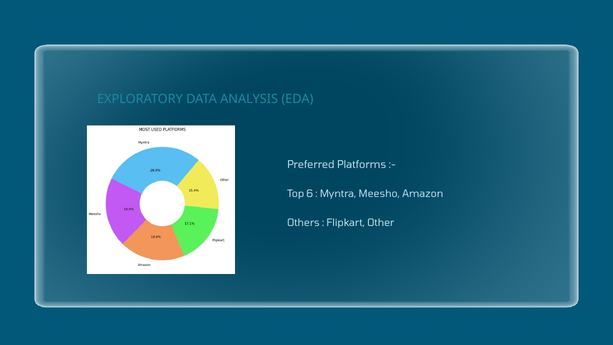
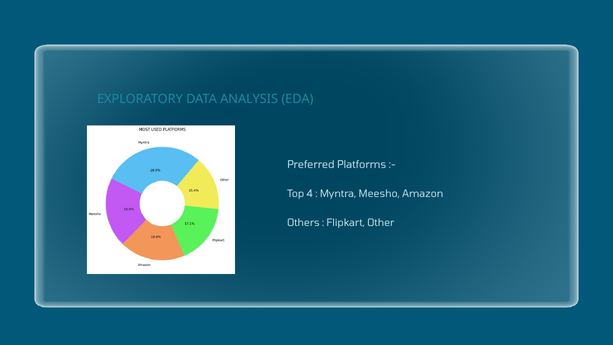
6: 6 -> 4 (310, 194)
